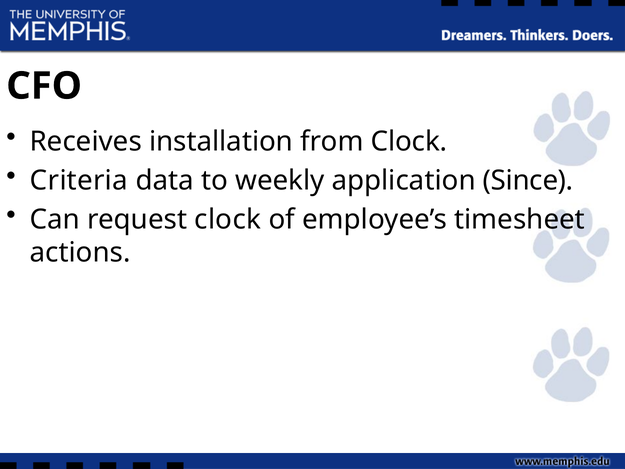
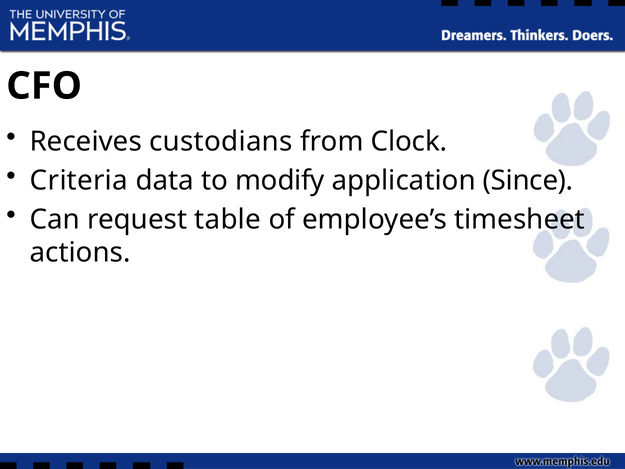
installation: installation -> custodians (221, 142)
weekly: weekly -> modify (280, 180)
request clock: clock -> table (228, 219)
